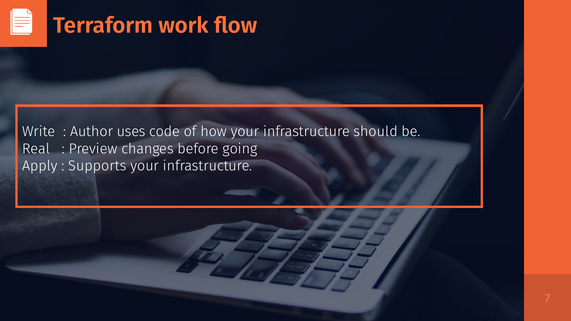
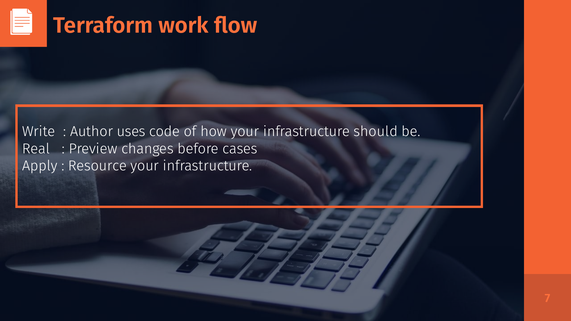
going: going -> cases (240, 149)
Supports: Supports -> Resource (97, 166)
